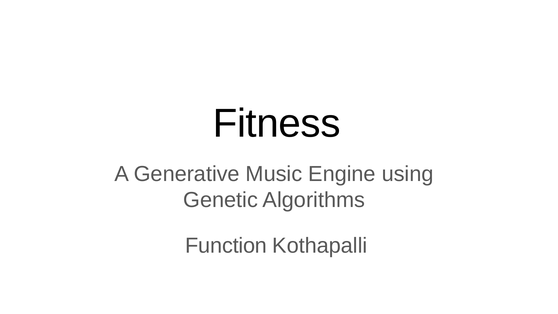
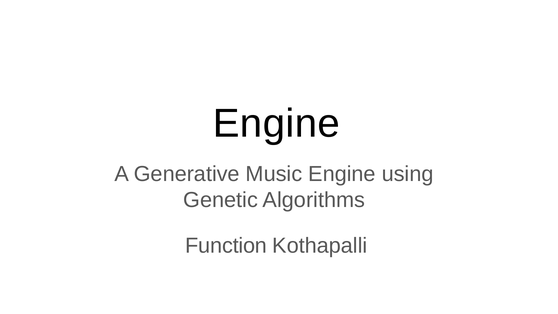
Fitness: Fitness -> Engine (276, 124)
